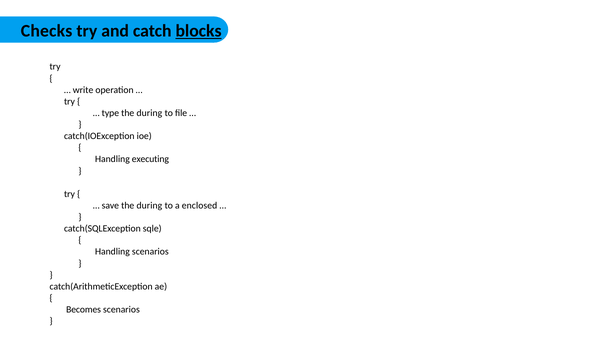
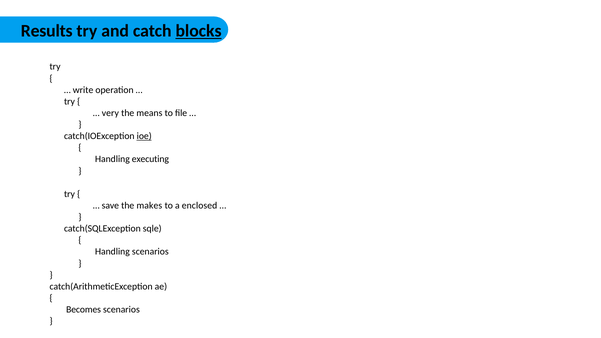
Checks: Checks -> Results (47, 31)
type: type -> very (110, 113)
during: during -> means (149, 113)
ioe underline: none -> present (144, 136)
save the during: during -> makes (149, 206)
